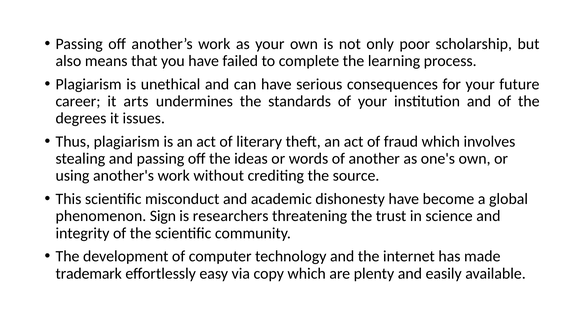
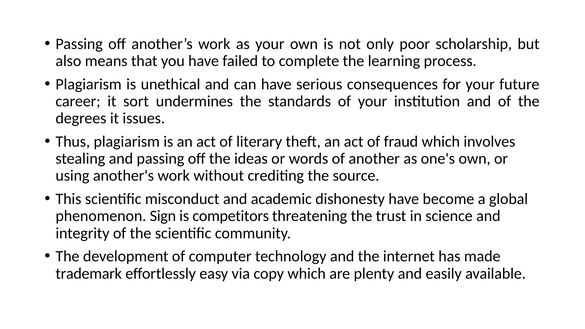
arts: arts -> sort (136, 101)
researchers: researchers -> competitors (231, 216)
